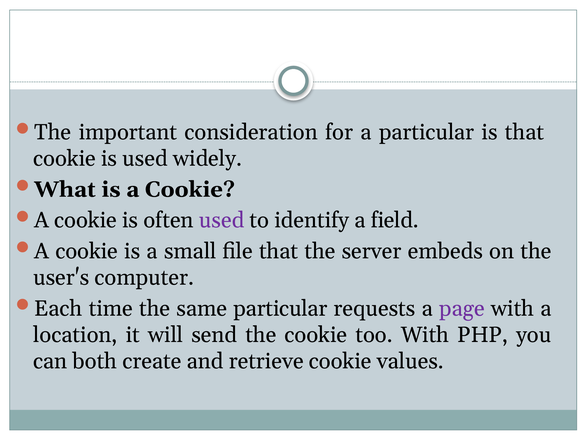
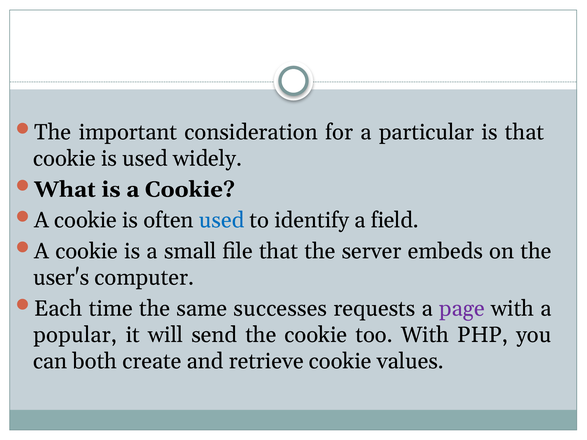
used colour: purple -> blue (222, 220)
same particular: particular -> successes (280, 309)
location: location -> popular (75, 335)
